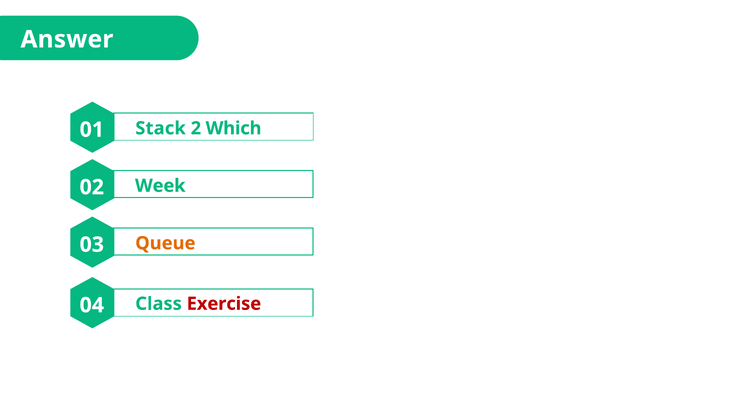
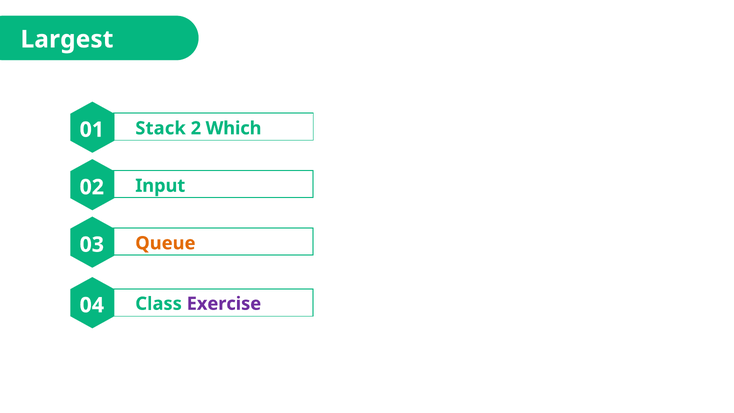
Answer: Answer -> Largest (67, 39)
Week: Week -> Input (160, 186)
Exercise colour: red -> purple (224, 304)
